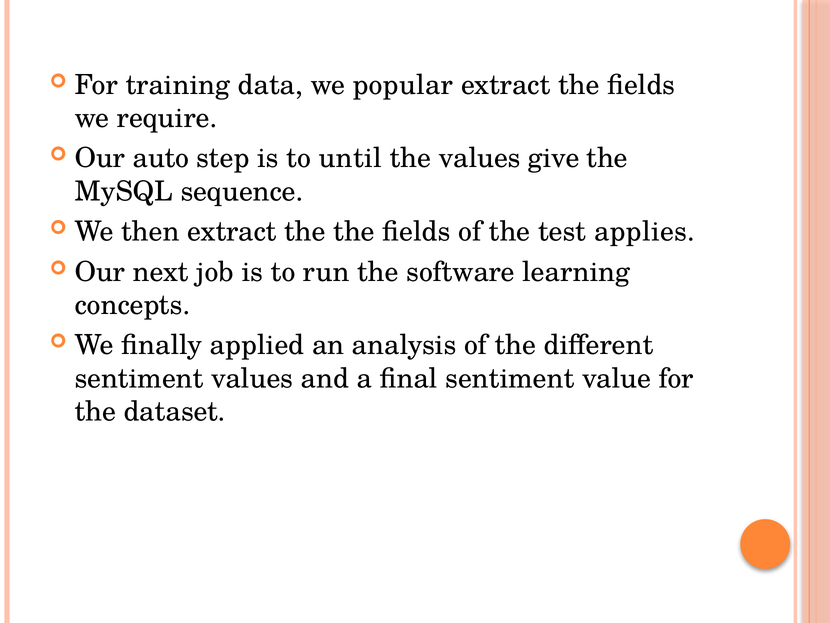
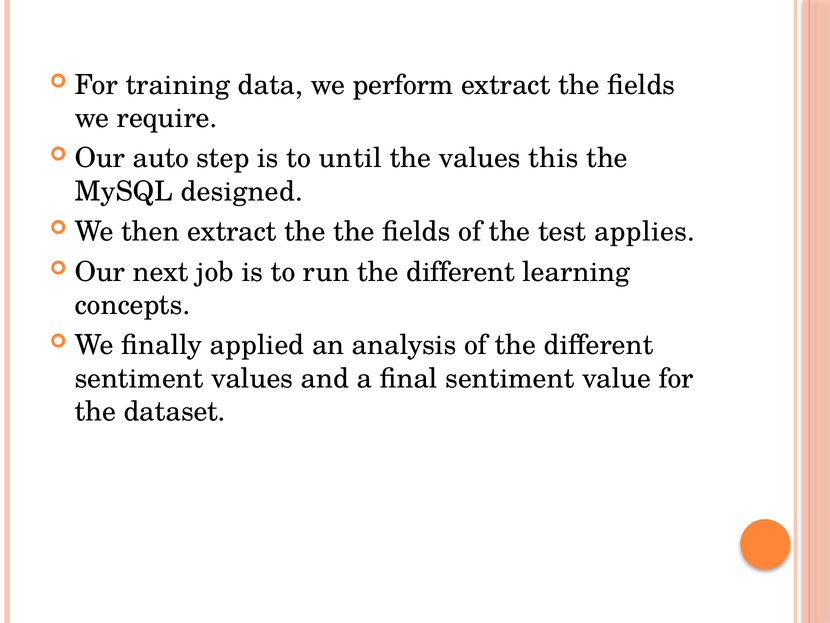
popular: popular -> perform (403, 85)
give: give -> this (553, 158)
sequence: sequence -> designed (242, 191)
run the software: software -> different (461, 272)
